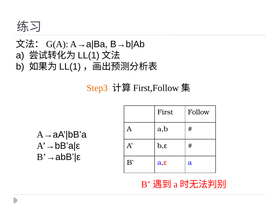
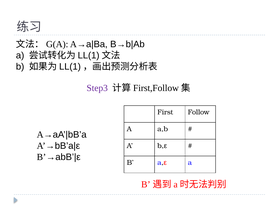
Step3 colour: orange -> purple (97, 88)
